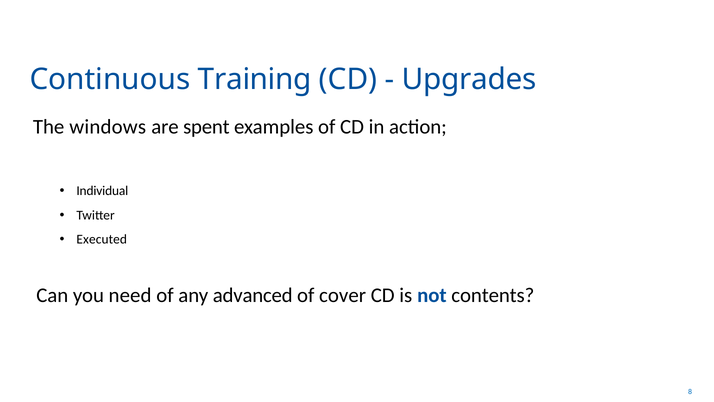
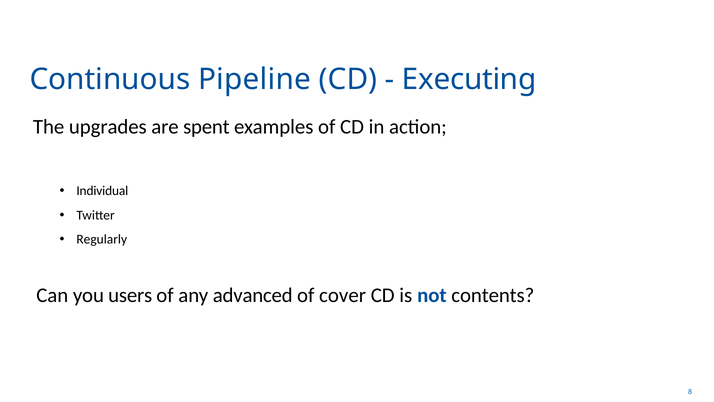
Training: Training -> Pipeline (255, 79)
Upgrades: Upgrades -> Executing (469, 79)
windows: windows -> upgrades (108, 127)
Executed: Executed -> Regularly (102, 239)
need: need -> users (130, 295)
